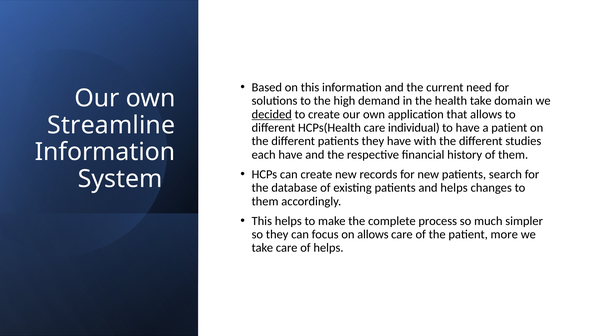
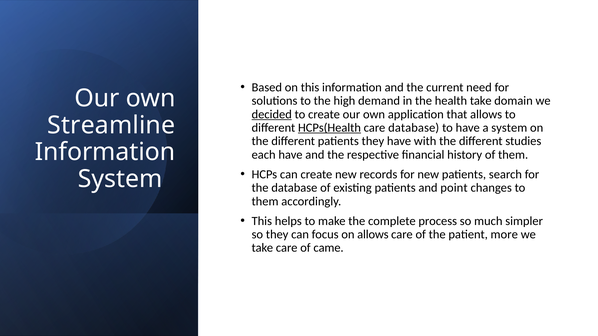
HCPs(Health underline: none -> present (329, 128)
care individual: individual -> database (414, 128)
a patient: patient -> system (509, 128)
and helps: helps -> point (454, 188)
of helps: helps -> came (329, 248)
